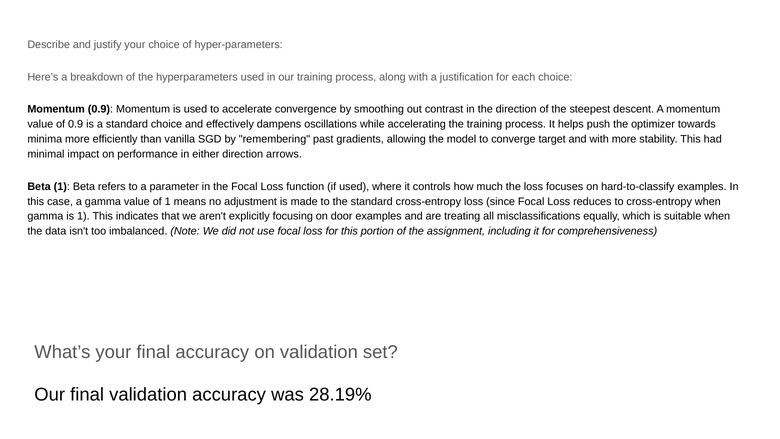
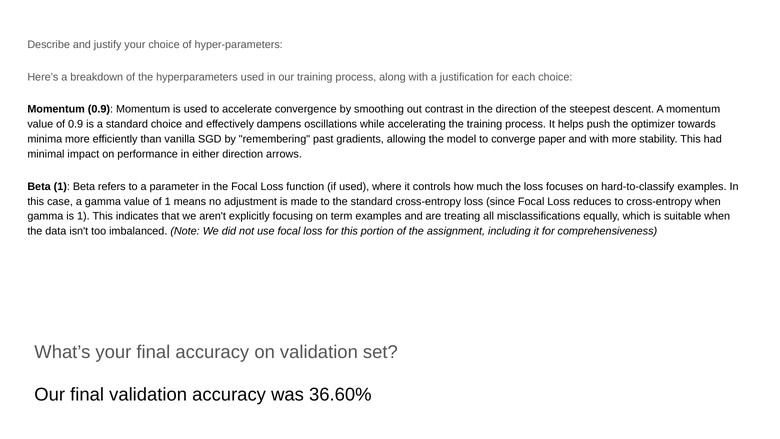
target: target -> paper (552, 139)
door: door -> term (342, 216)
28.19%: 28.19% -> 36.60% (340, 395)
